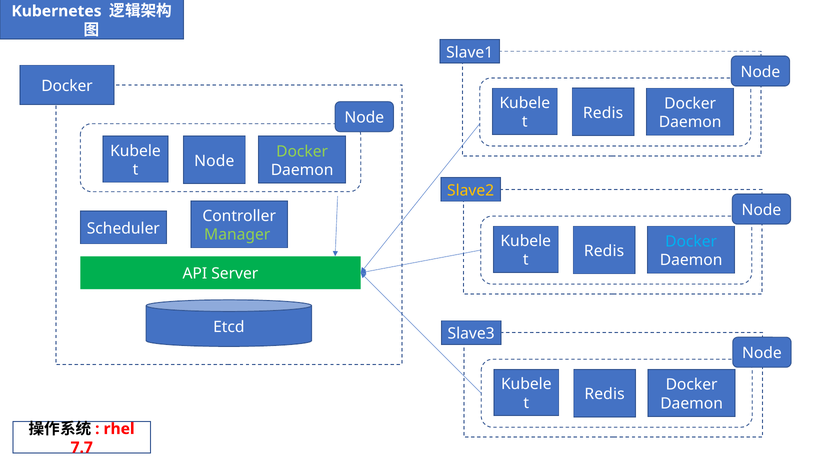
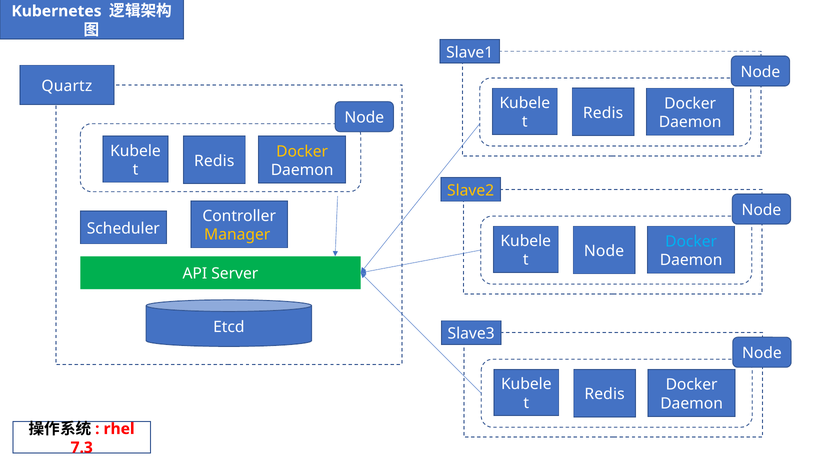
Docker: Docker -> Quartz (67, 86)
Docker colour: light green -> yellow (302, 151)
Node: Node -> Redis (214, 161)
Manager colour: light green -> yellow (237, 235)
Redis: Redis -> Node (604, 251)
7.7: 7.7 -> 7.3 (82, 448)
